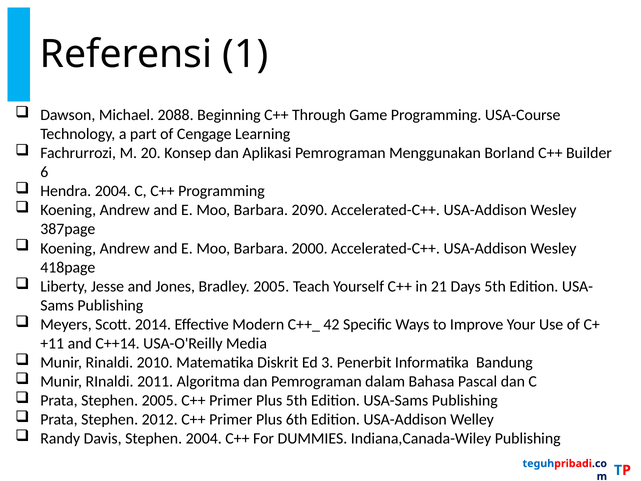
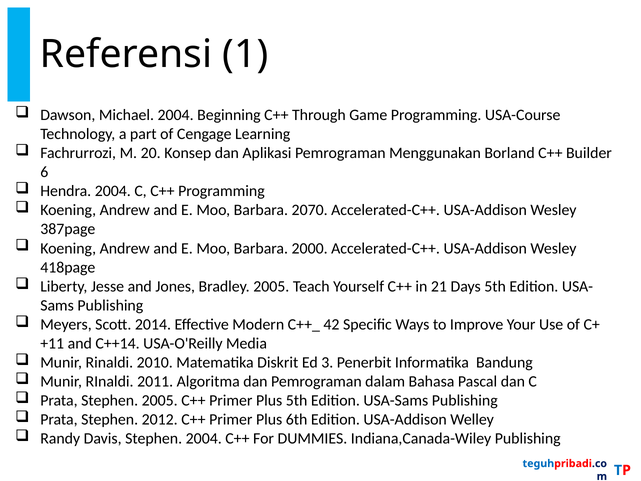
Michael 2088: 2088 -> 2004 (176, 115)
2090: 2090 -> 2070 (310, 210)
